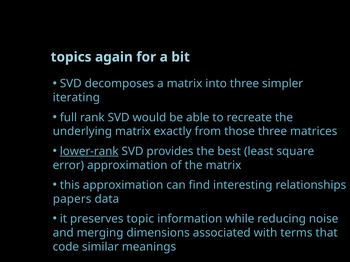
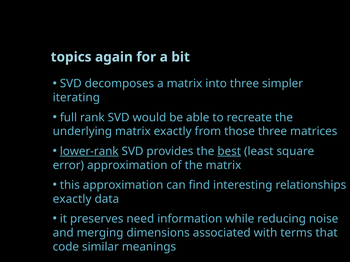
best underline: none -> present (229, 151)
papers: papers -> exactly (72, 199)
topic: topic -> need (140, 219)
